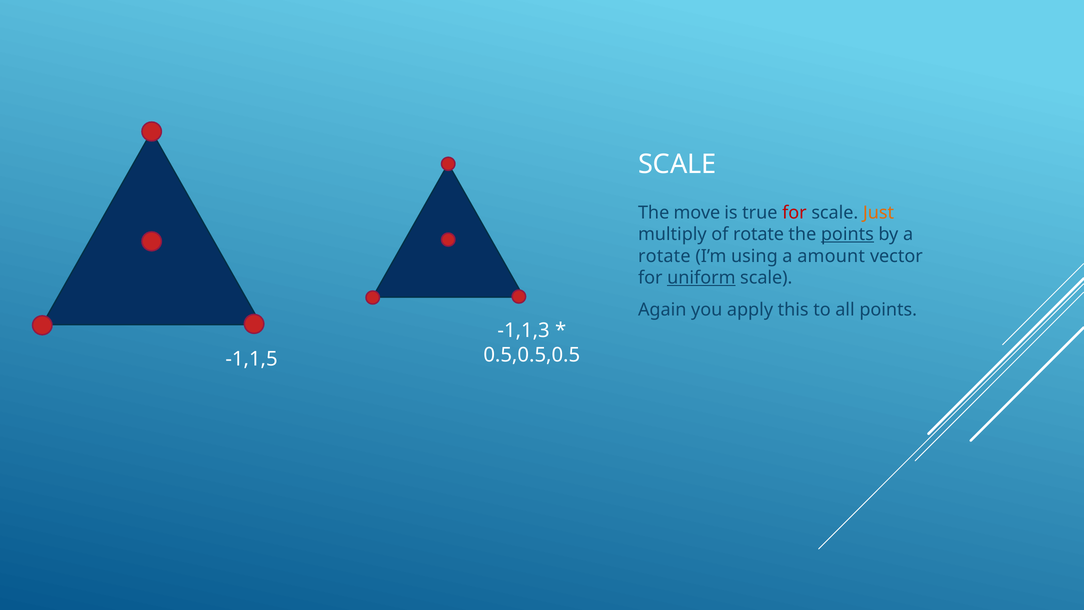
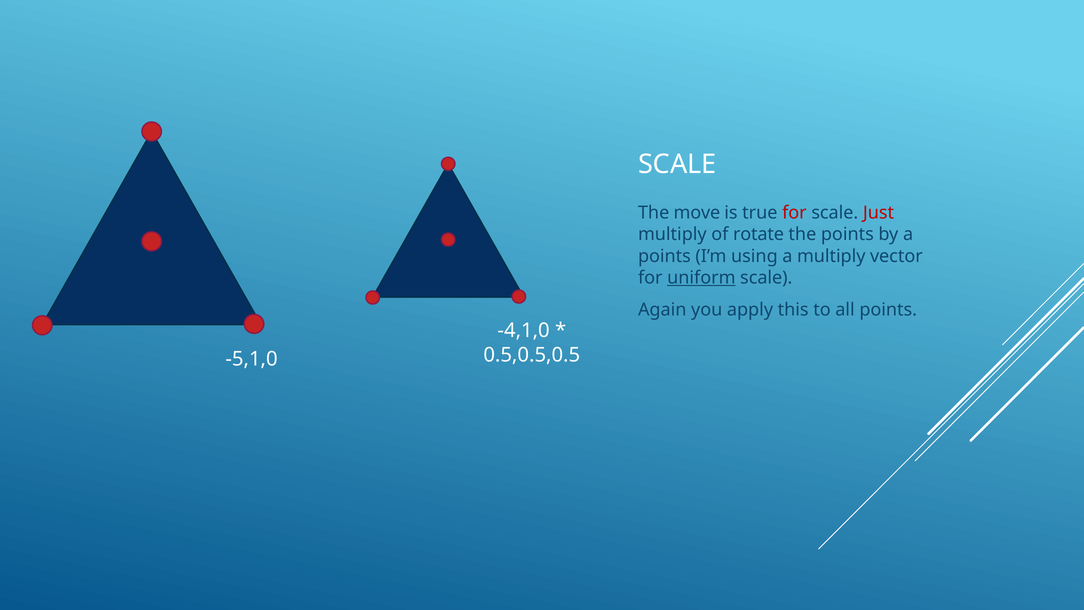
Just colour: orange -> red (879, 213)
points underline: present -> none (847, 234)
rotate: rotate -> points (664, 256)
a amount: amount -> multiply (831, 256)
-1,1,3: -1,1,3 -> -4,1,0 (524, 330)
-1,1,5: -1,1,5 -> -5,1,0 (252, 359)
